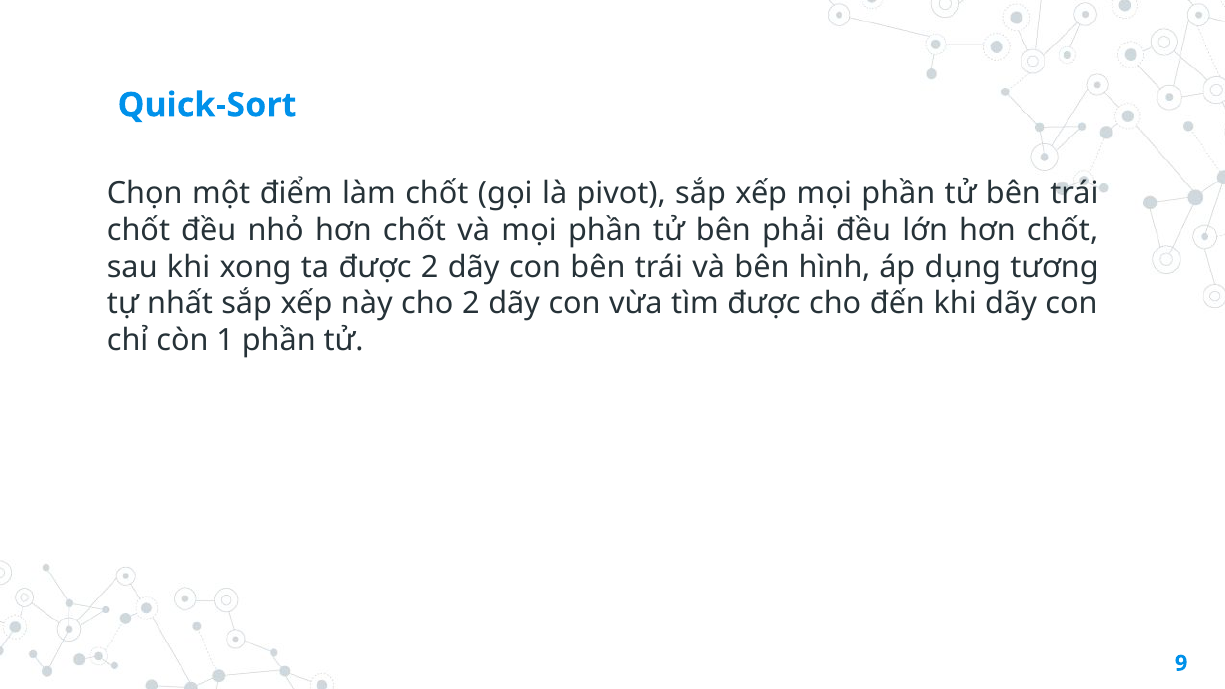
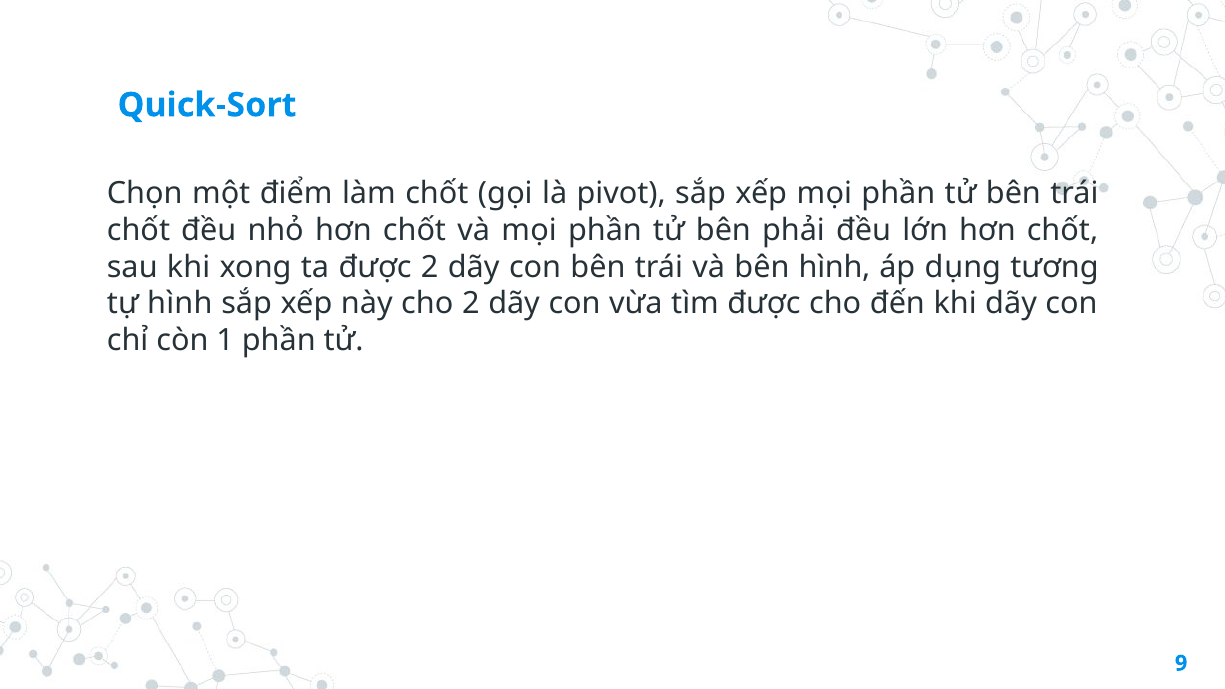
tự nhất: nhất -> hình (180, 304)
